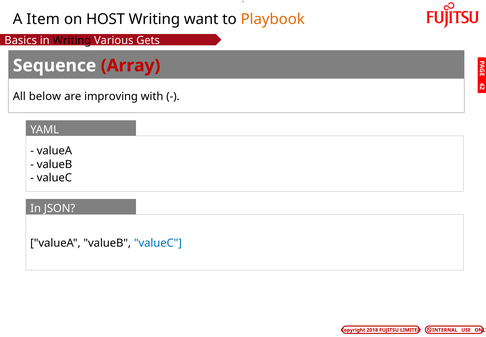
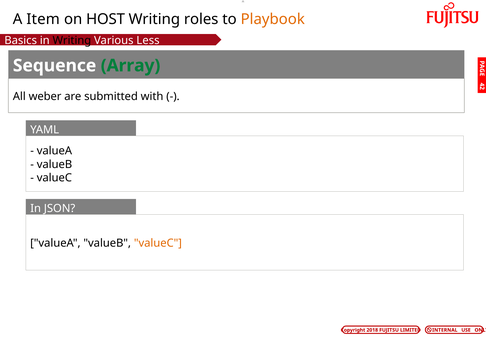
want: want -> roles (201, 19)
Gets: Gets -> Less (148, 40)
Array colour: red -> green (131, 65)
below: below -> weber (45, 96)
improving: improving -> submitted (111, 96)
valueC colour: blue -> orange (158, 243)
